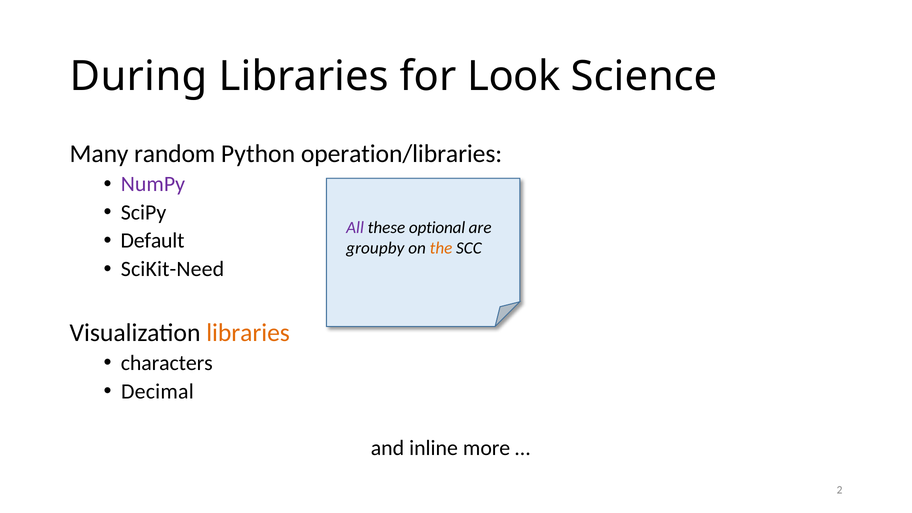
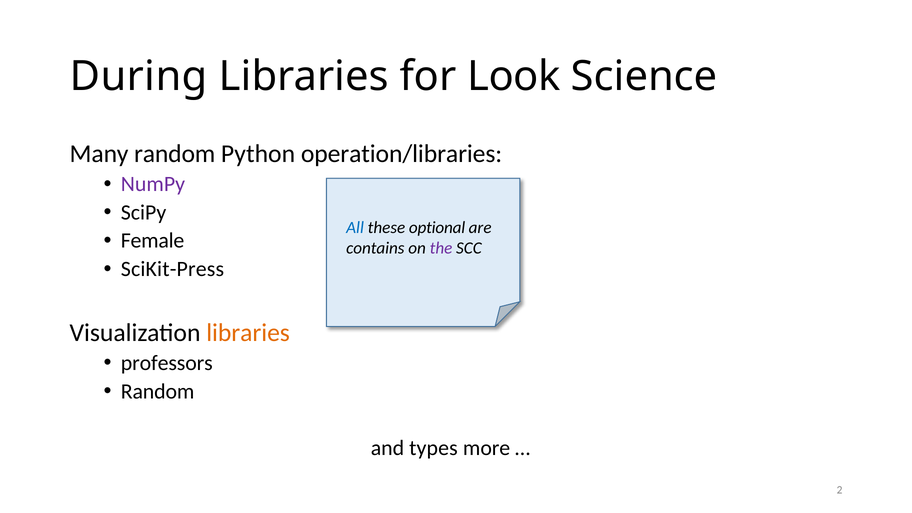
All colour: purple -> blue (355, 228)
Default: Default -> Female (153, 241)
groupby: groupby -> contains (375, 248)
the colour: orange -> purple (441, 248)
SciKit-Need: SciKit-Need -> SciKit-Press (172, 269)
characters: characters -> professors (167, 363)
Decimal: Decimal -> Random (158, 391)
inline: inline -> types (433, 448)
